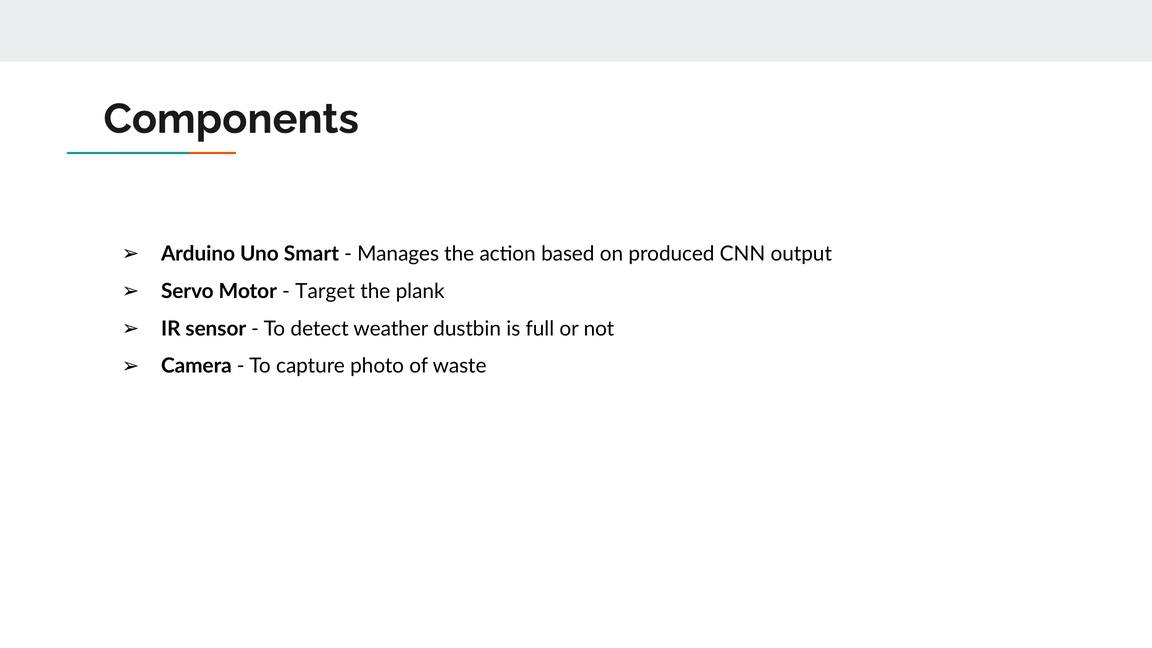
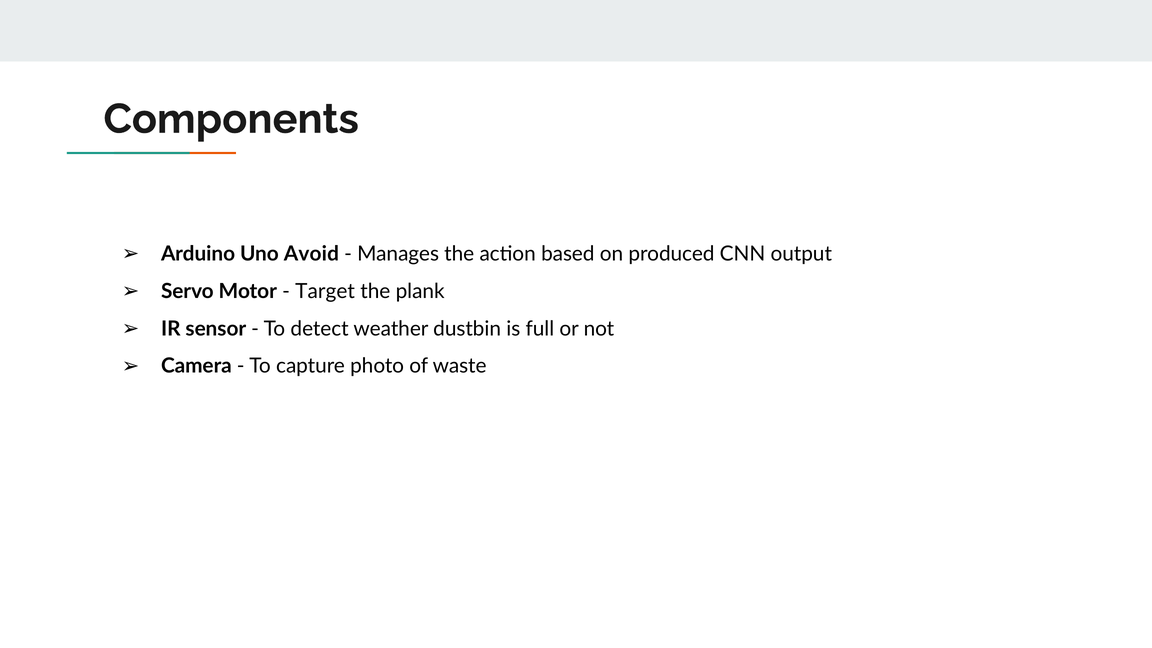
Smart: Smart -> Avoid (311, 254)
